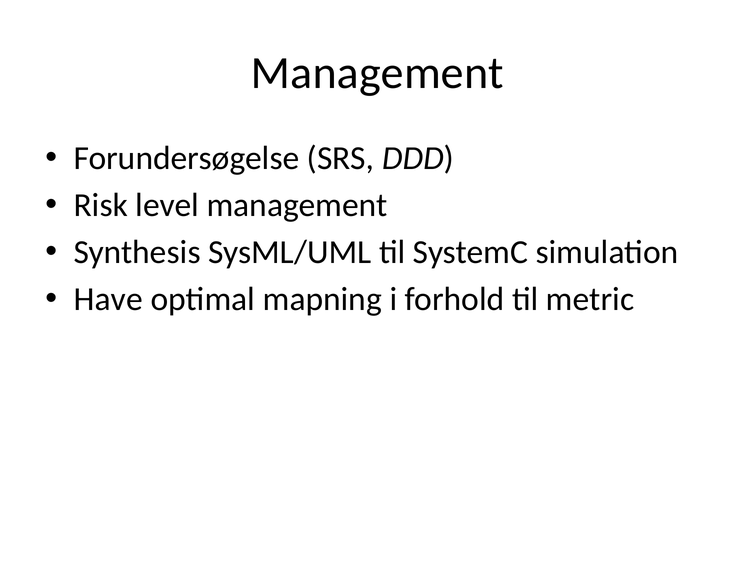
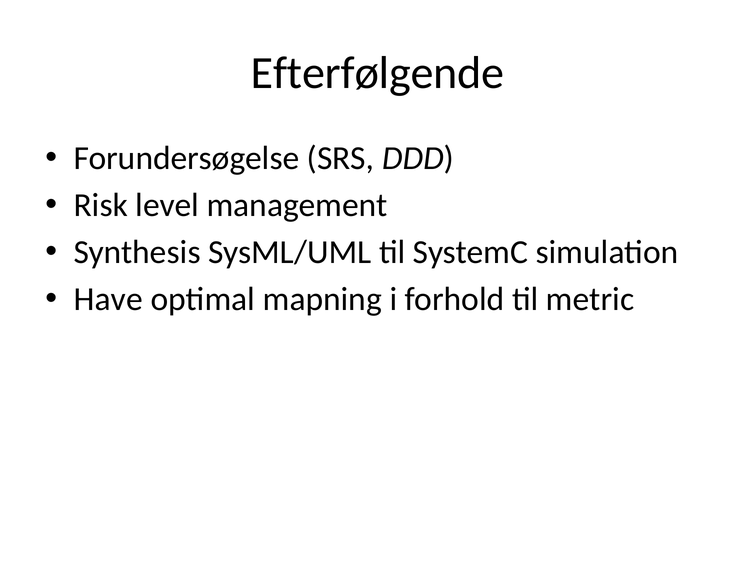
Management: Management -> Efterfølgende (377, 73)
